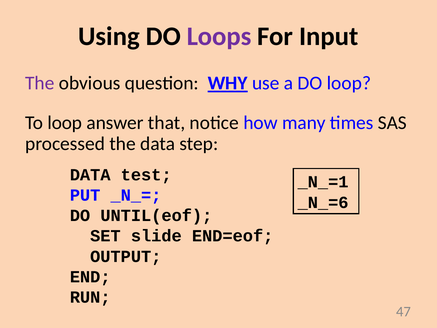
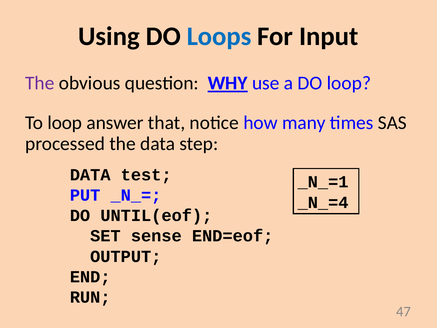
Loops colour: purple -> blue (219, 36)
_N_=6: _N_=6 -> _N_=4 (323, 202)
slide: slide -> sense (156, 236)
